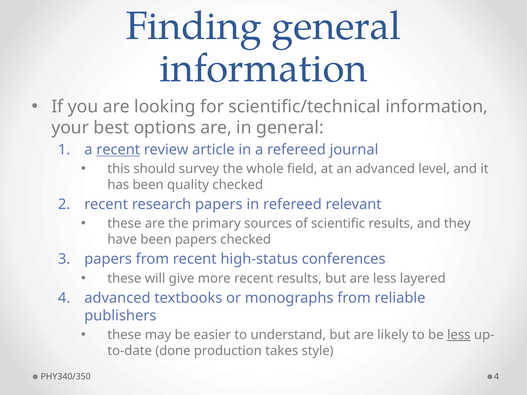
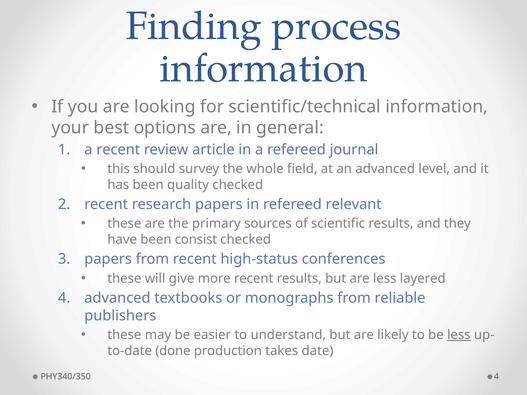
Finding general: general -> process (336, 26)
recent underline: present -> none (118, 150)
been papers: papers -> consist (196, 240)
style: style -> date (317, 351)
